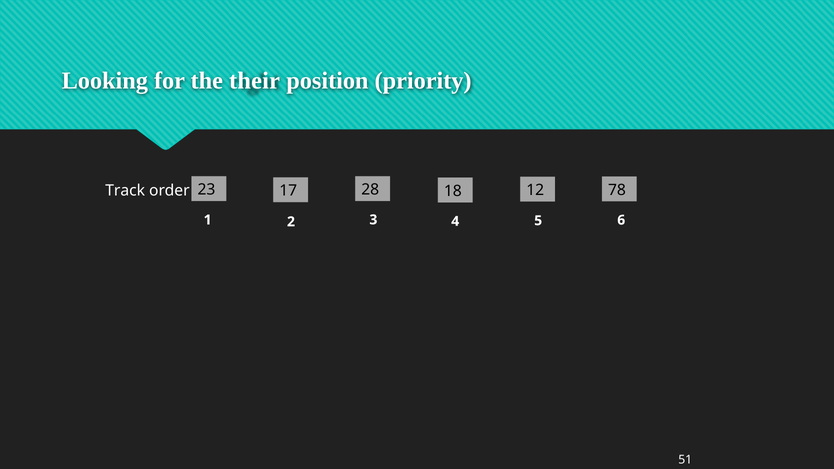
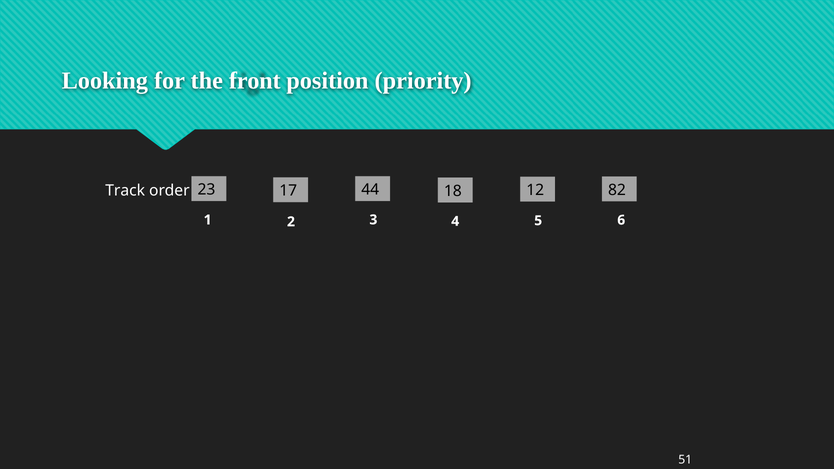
their: their -> front (255, 81)
28: 28 -> 44 (370, 190)
78: 78 -> 82 (617, 190)
